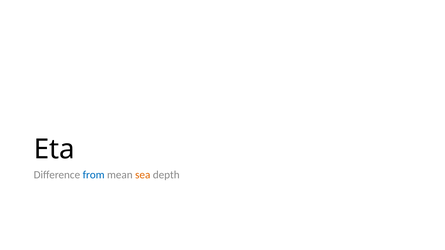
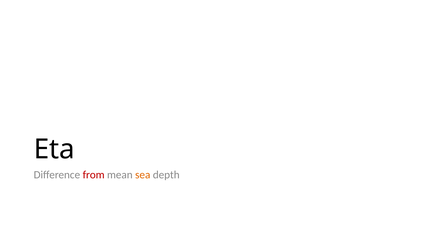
from colour: blue -> red (94, 175)
